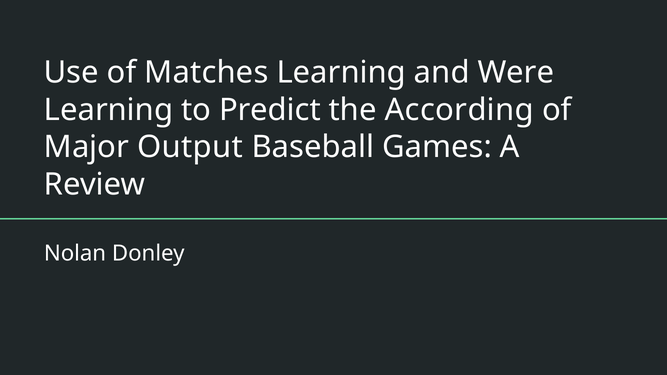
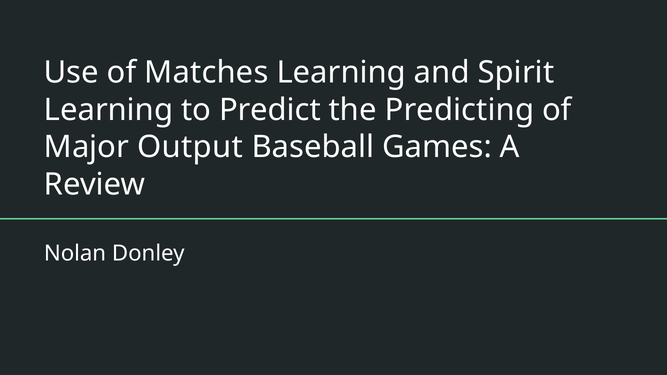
Were: Were -> Spirit (516, 73)
According: According -> Predicting (459, 110)
